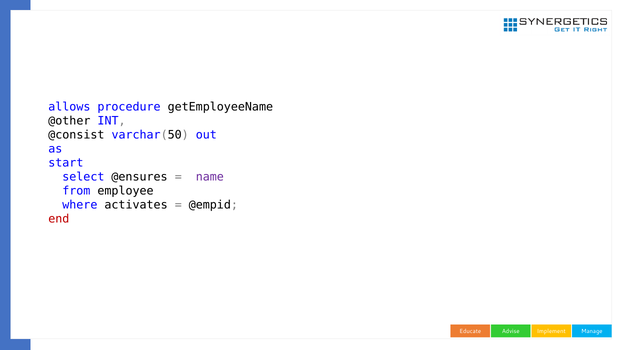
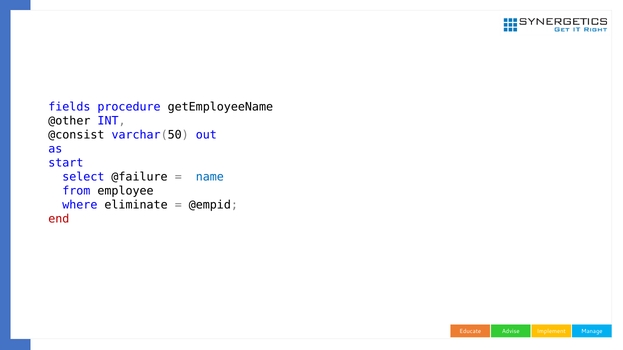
allows: allows -> fields (69, 107)
@ensures: @ensures -> @failure (140, 177)
name colour: purple -> blue (210, 177)
activates: activates -> eliminate (136, 205)
